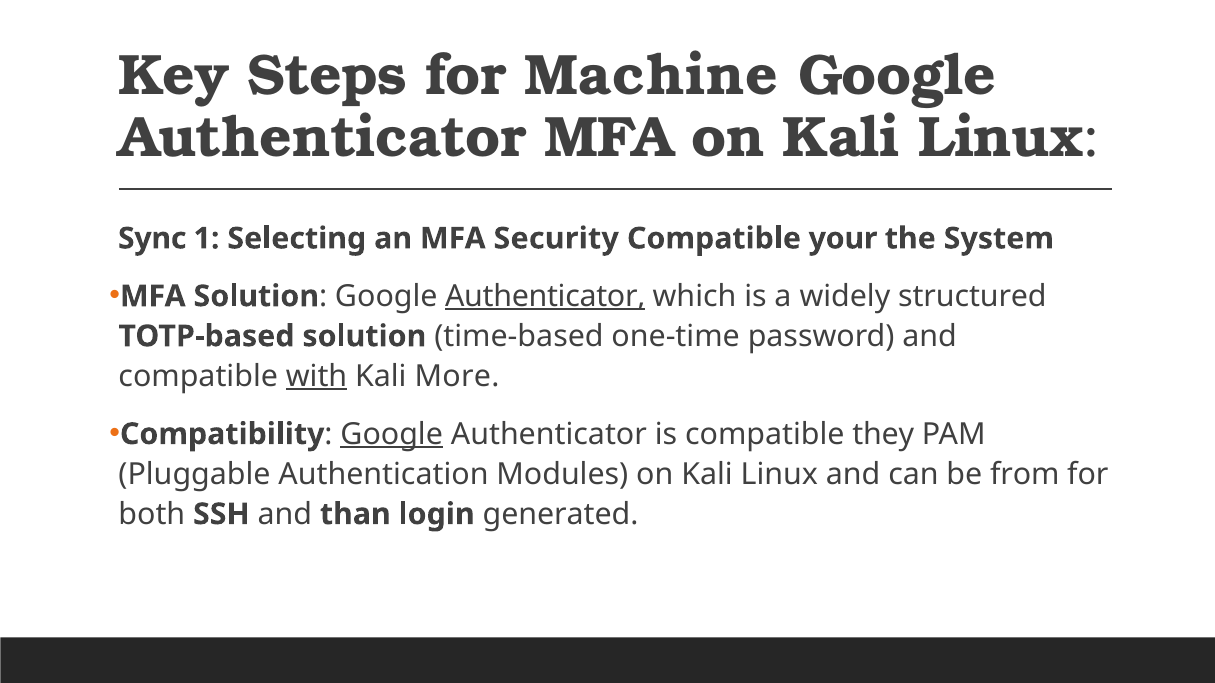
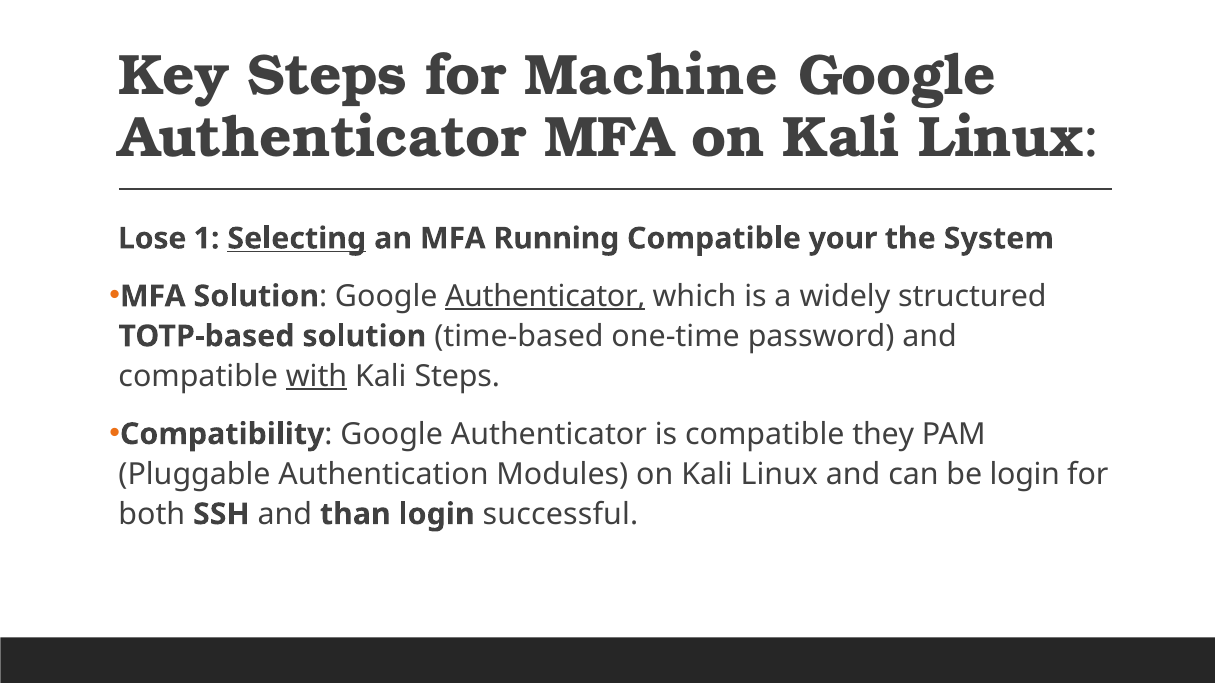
Sync: Sync -> Lose (152, 239)
Selecting underline: none -> present (297, 239)
Security: Security -> Running (556, 239)
Kali More: More -> Steps (457, 377)
Google underline: present -> none (392, 434)
be from: from -> login (1025, 474)
generated: generated -> successful (560, 515)
